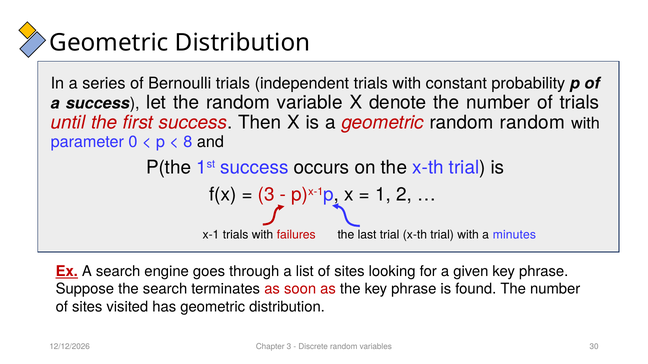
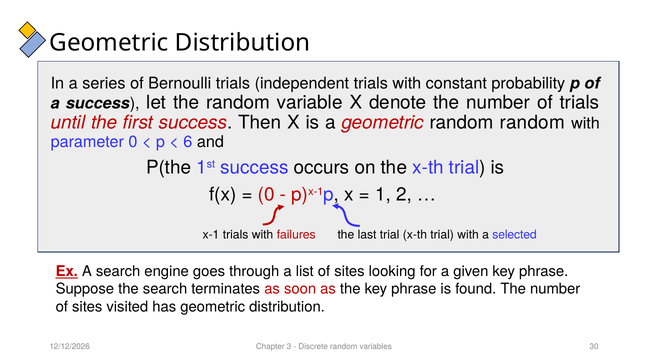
8: 8 -> 6 (188, 142)
3: 3 -> 0 (266, 195)
minutes: minutes -> selected (515, 235)
